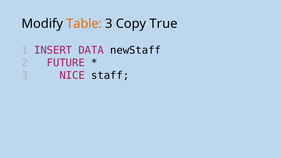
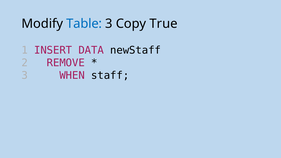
Table colour: orange -> blue (84, 24)
FUTURE: FUTURE -> REMOVE (66, 63)
NICE: NICE -> WHEN (72, 75)
